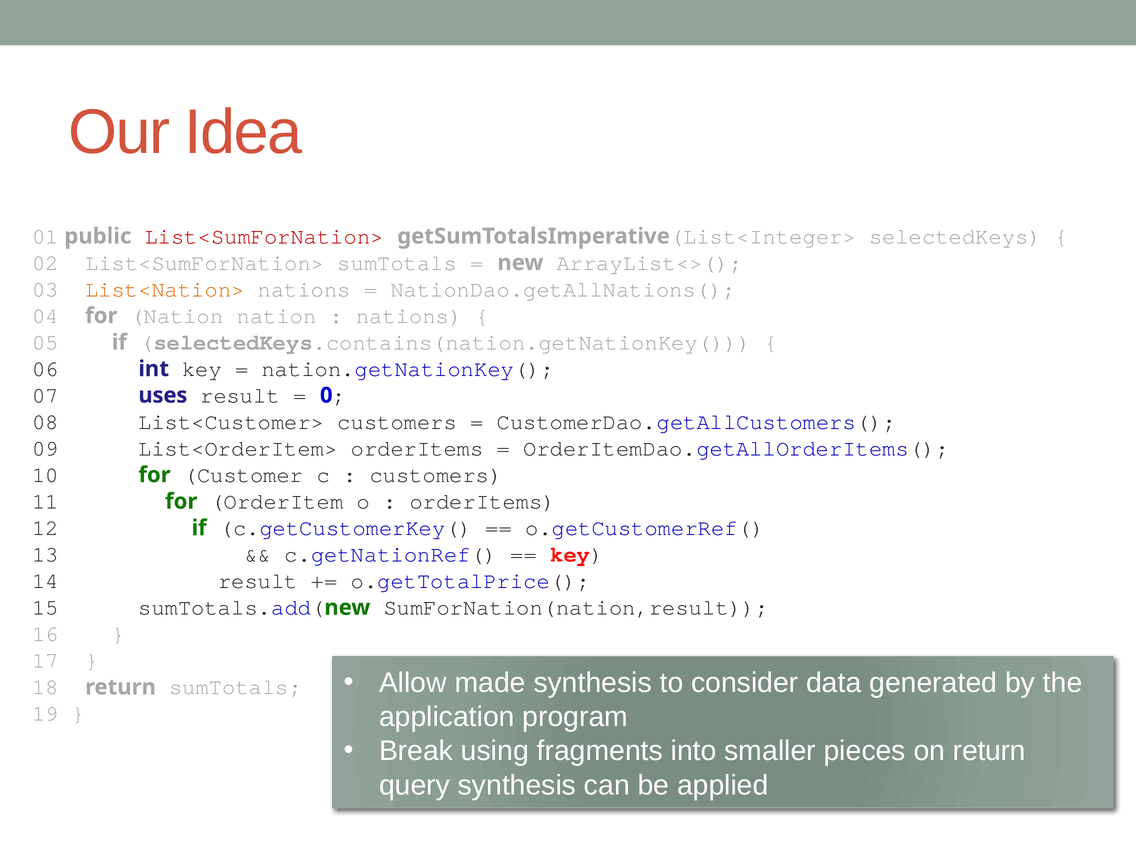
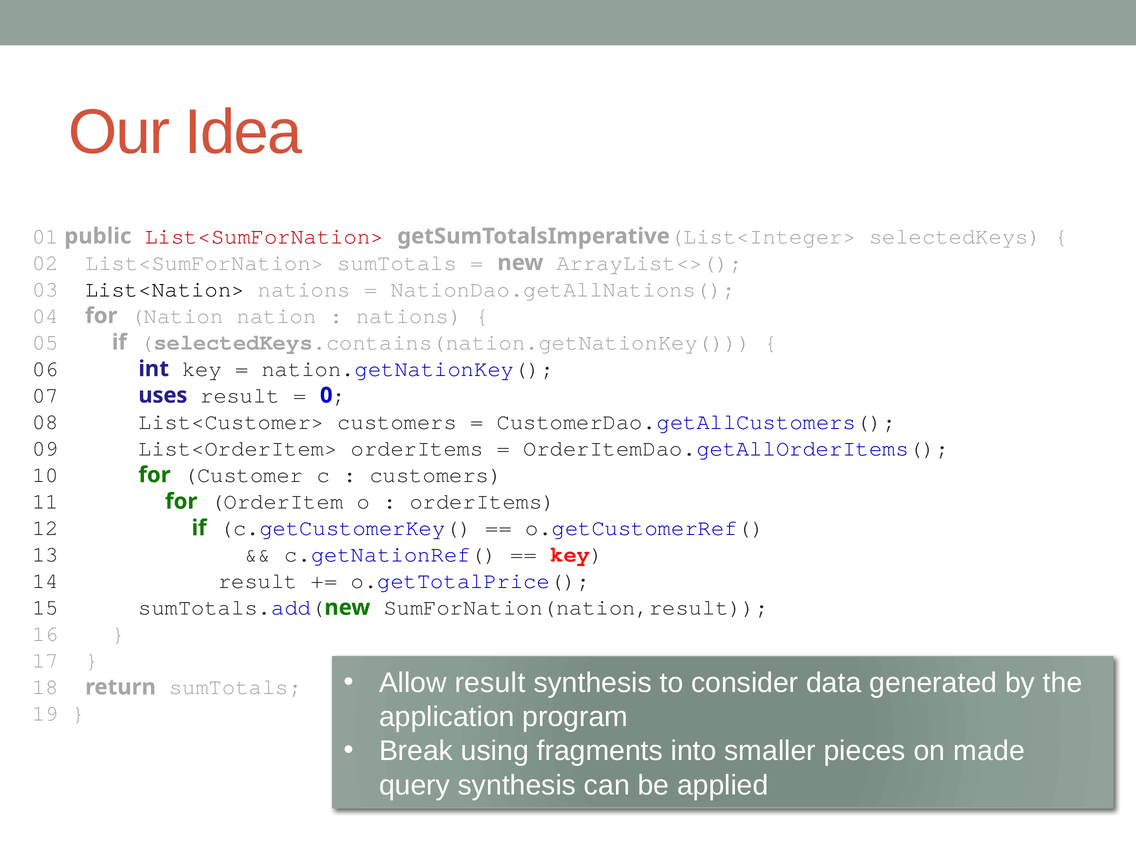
List<Nation> colour: orange -> black (165, 289)
Allow made: made -> result (490, 683)
on return: return -> made (989, 751)
